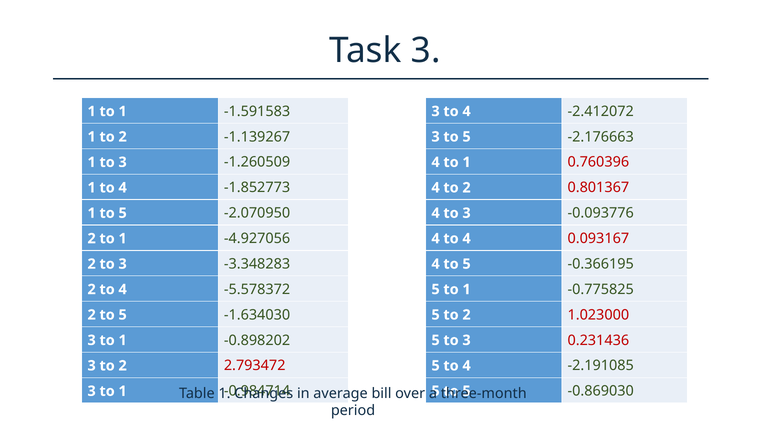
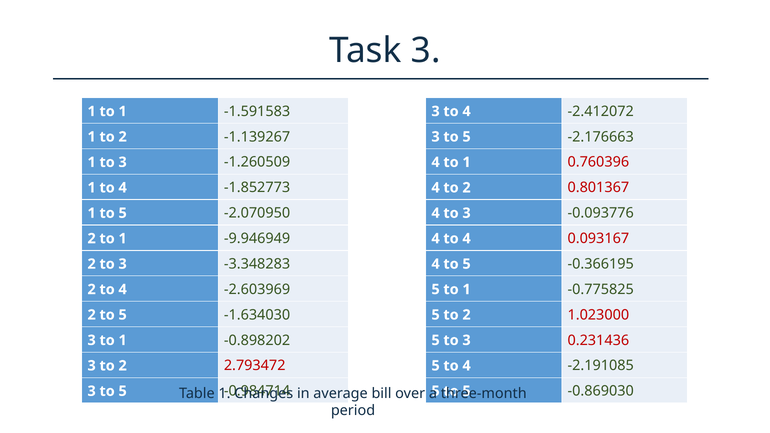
-4.927056: -4.927056 -> -9.946949 (257, 239)
-5.578372: -5.578372 -> -2.603969 (257, 289)
1: 1 -> 5 (123, 391)
